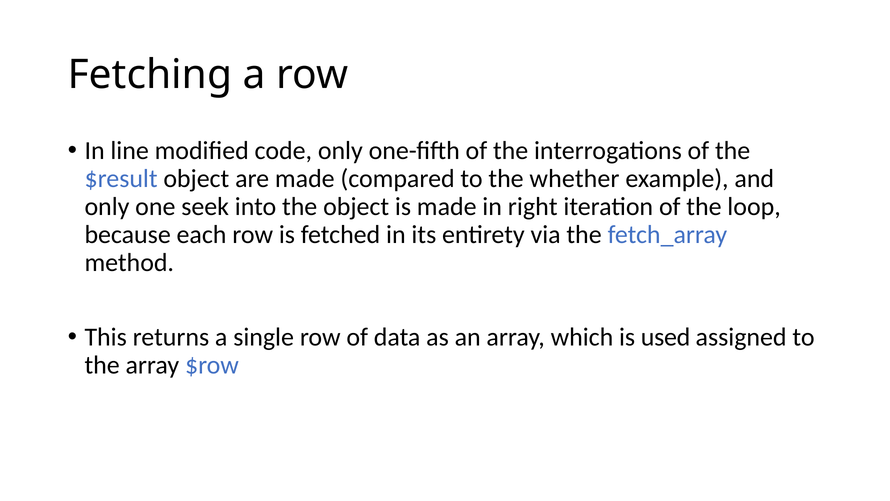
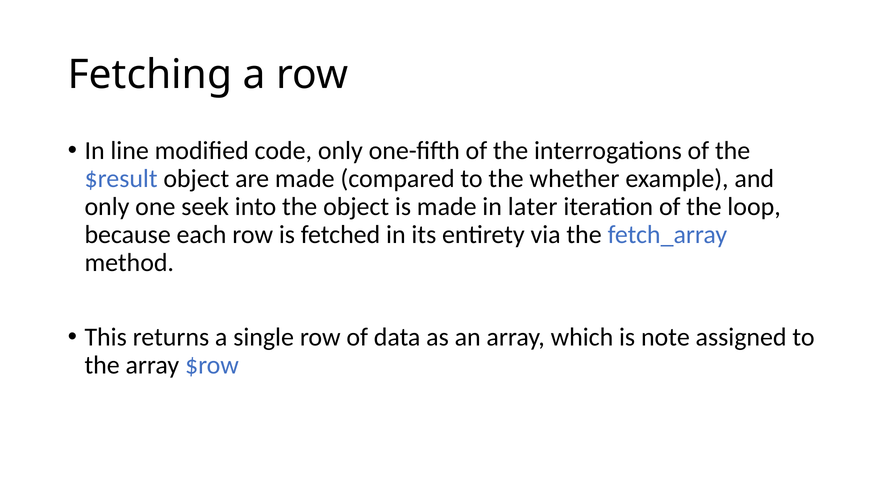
right: right -> later (533, 206)
used: used -> note (665, 337)
